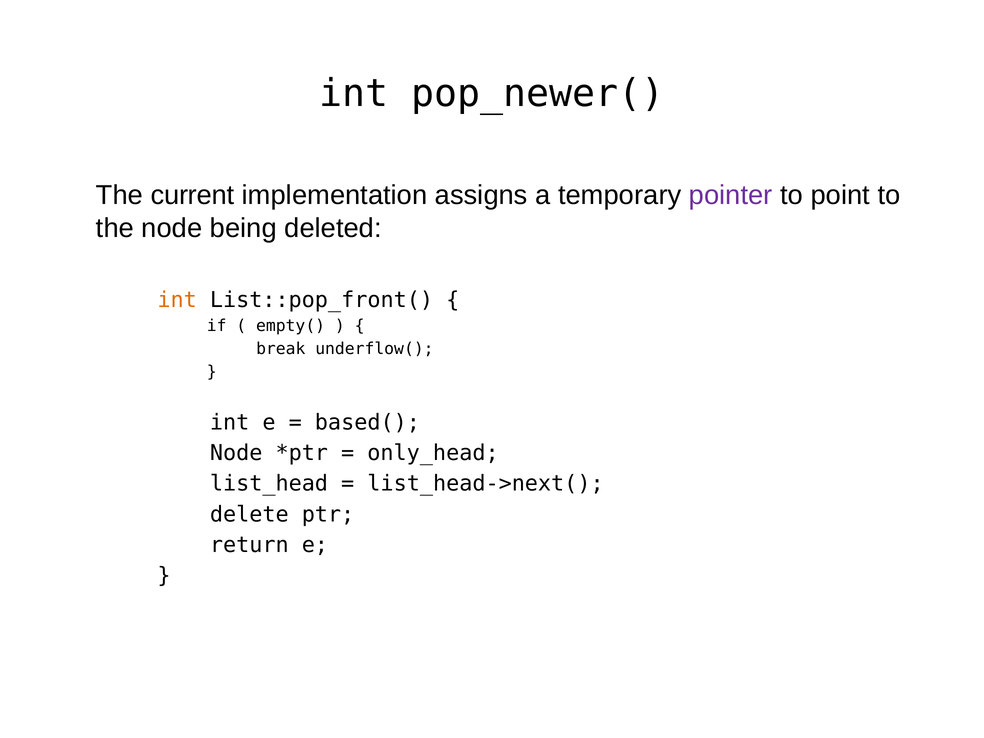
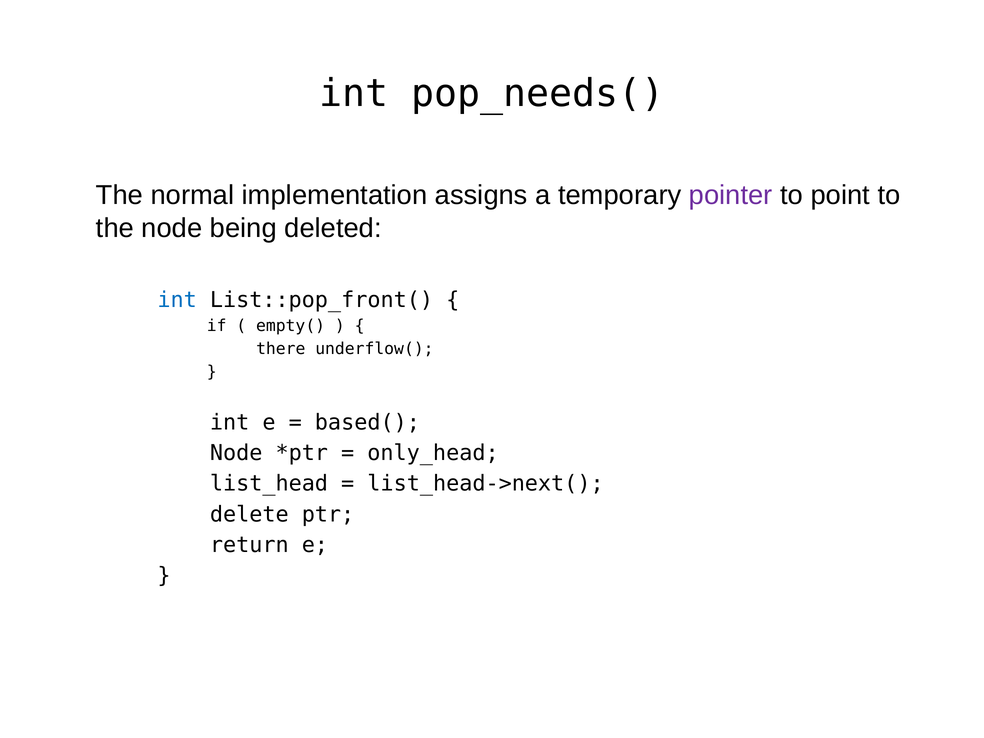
pop_newer(: pop_newer( -> pop_needs( (538, 94)
current: current -> normal (192, 195)
int colour: orange -> blue (177, 300)
break: break -> there (281, 349)
